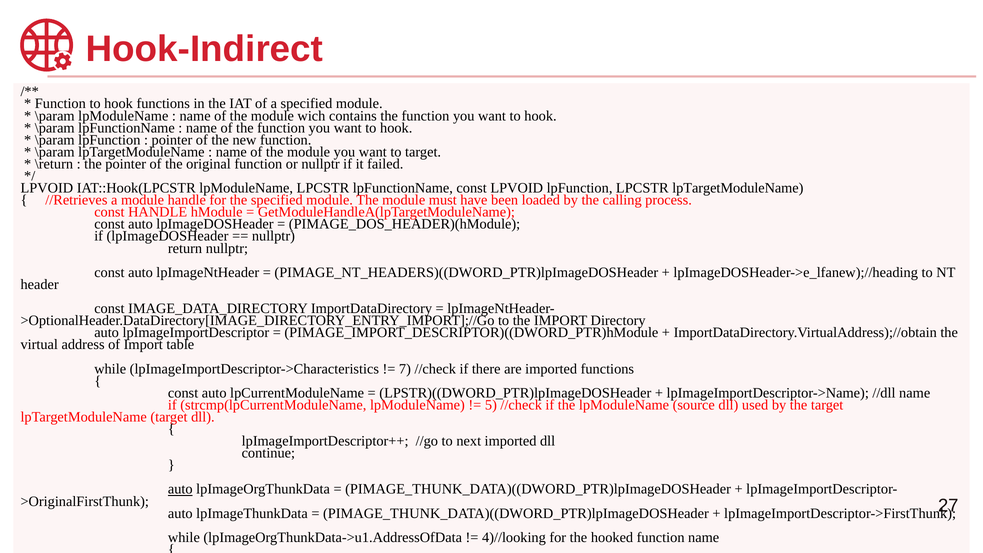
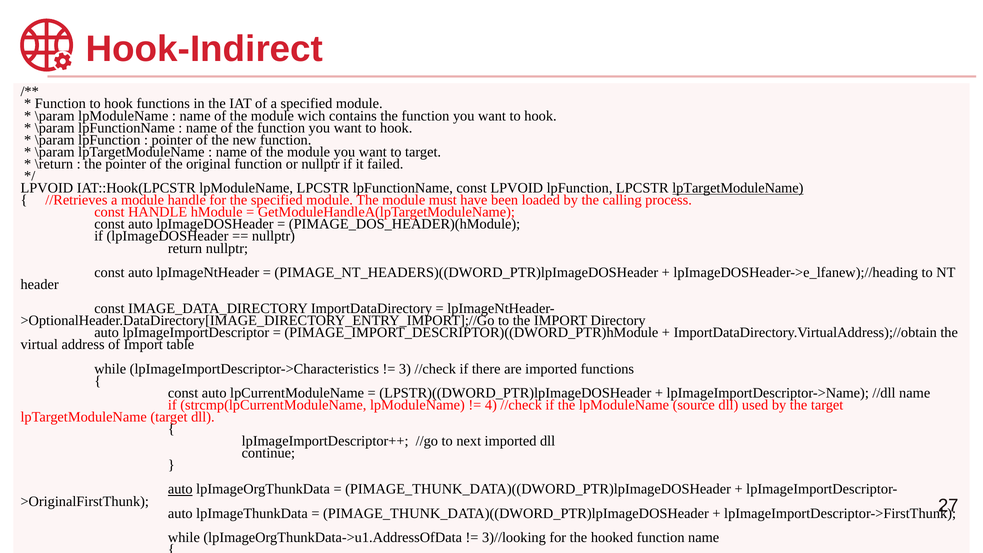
lpTargetModuleName underline: none -> present (738, 188)
7: 7 -> 3 (405, 369)
5: 5 -> 4 (491, 405)
4)//looking: 4)//looking -> 3)//looking (514, 537)
